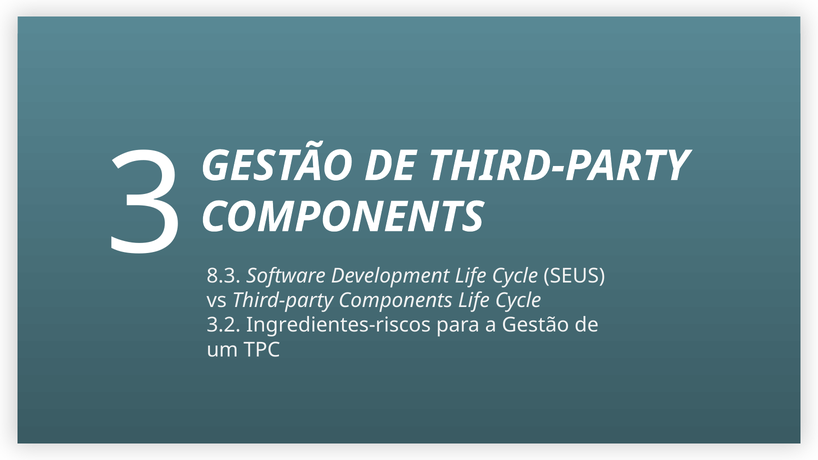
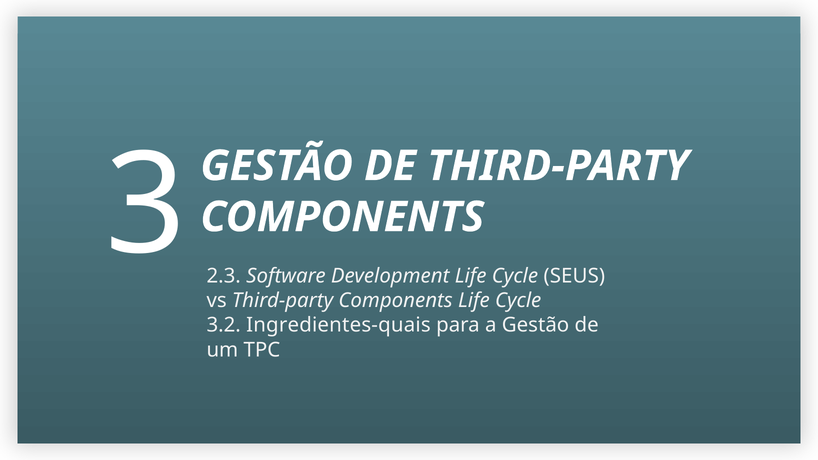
8.3: 8.3 -> 2.3 (224, 276)
Ingredientes-riscos: Ingredientes-riscos -> Ingredientes-quais (338, 325)
